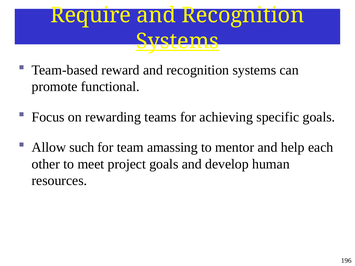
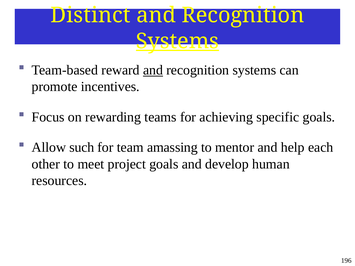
Require: Require -> Distinct (91, 15)
and underline: none -> present (153, 70)
functional: functional -> incentives (110, 87)
